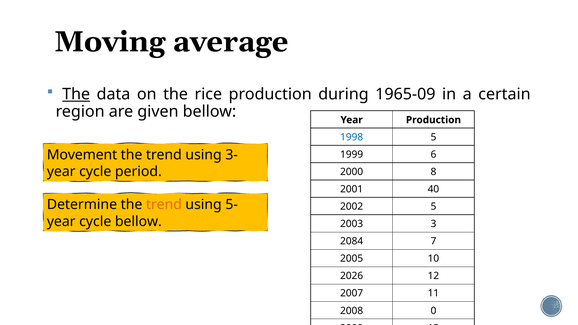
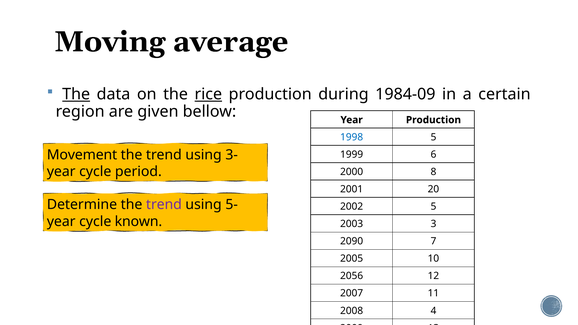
rice underline: none -> present (208, 94)
1965-09: 1965-09 -> 1984-09 (405, 94)
40: 40 -> 20 (433, 189)
trend colour: orange -> purple (164, 205)
cycle bellow: bellow -> known (138, 222)
2084: 2084 -> 2090 (352, 241)
2026: 2026 -> 2056 (352, 276)
0: 0 -> 4 (433, 311)
